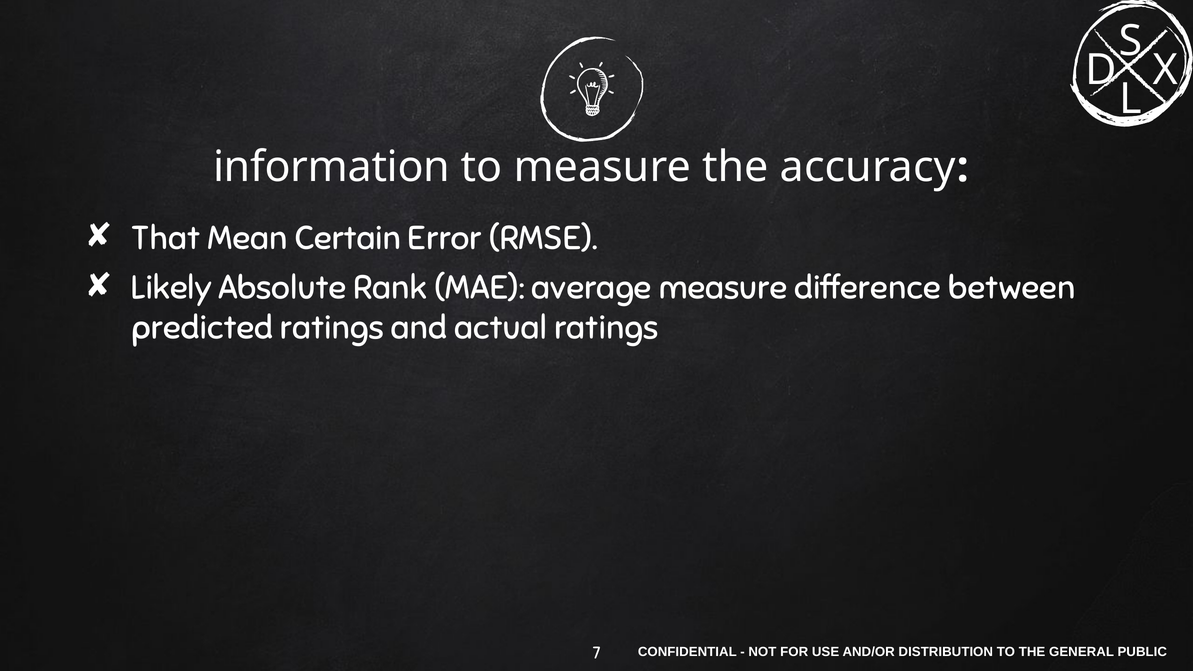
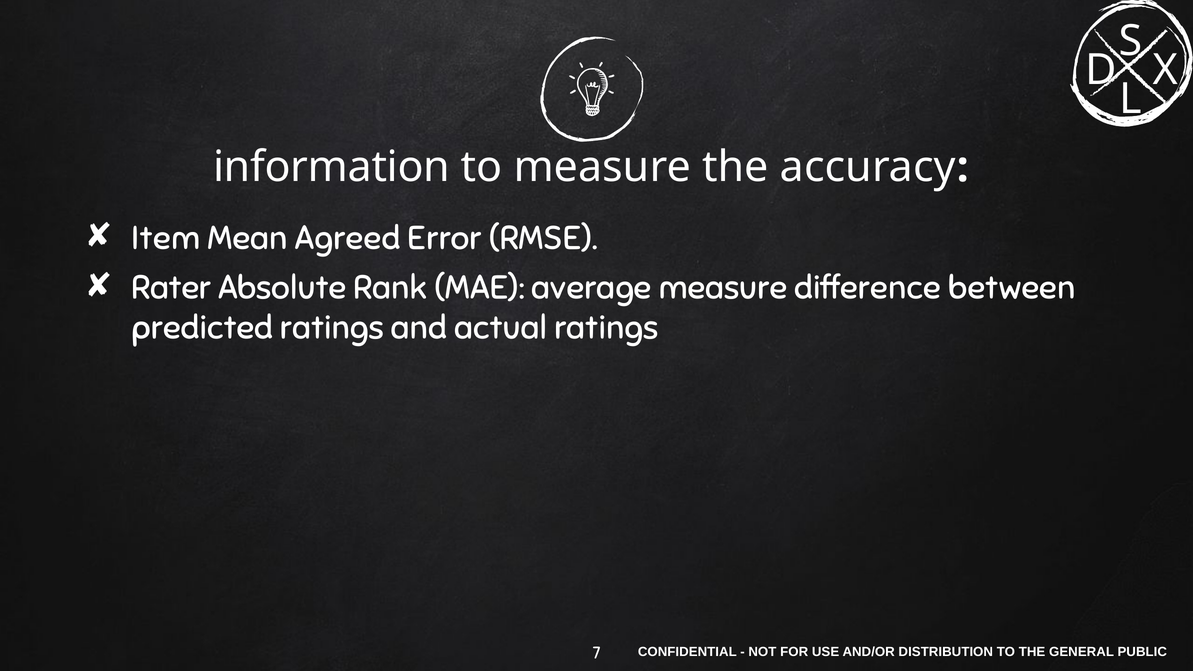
That: That -> Item (166, 238)
Certain: Certain -> Agreed (348, 238)
Likely: Likely -> Rater (171, 288)
